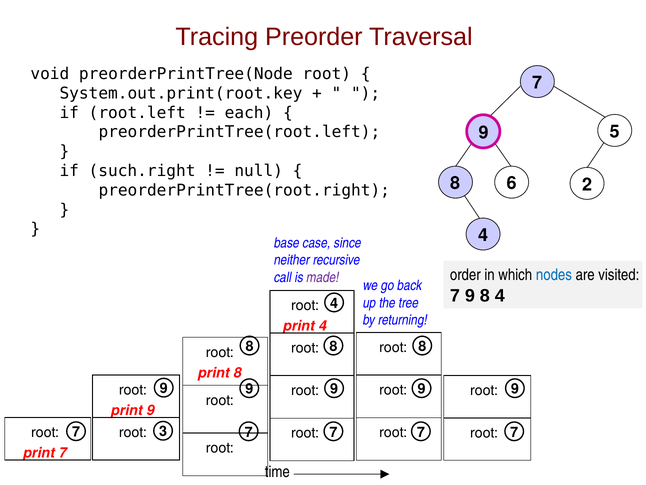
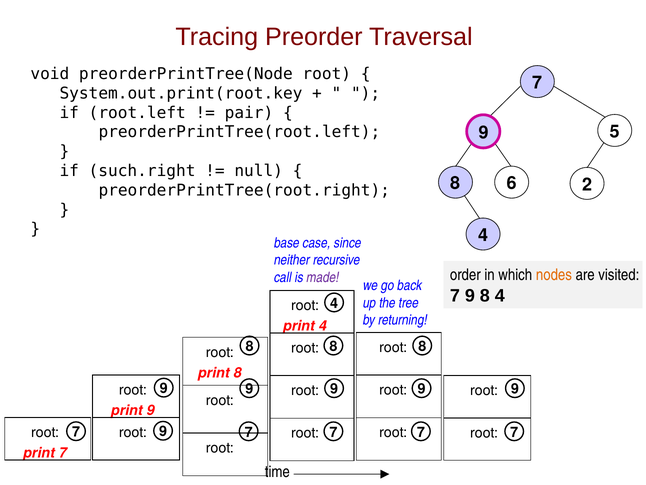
each: each -> pair (249, 113)
nodes colour: blue -> orange (554, 275)
3: 3 -> 9 (163, 431)
